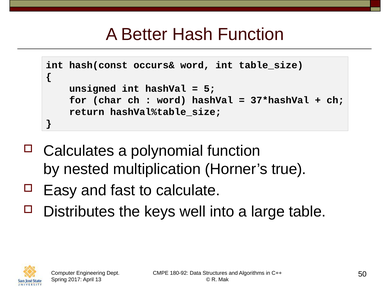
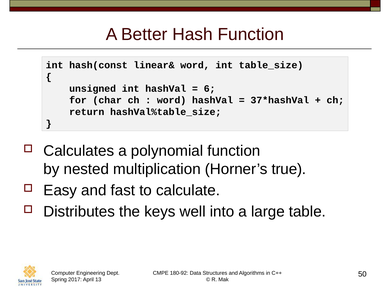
occurs&: occurs& -> linear& (154, 65)
5: 5 -> 6 (210, 88)
